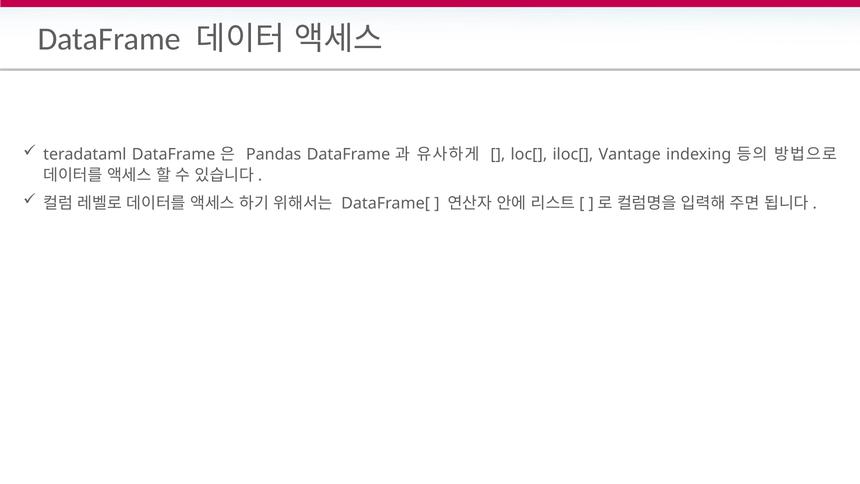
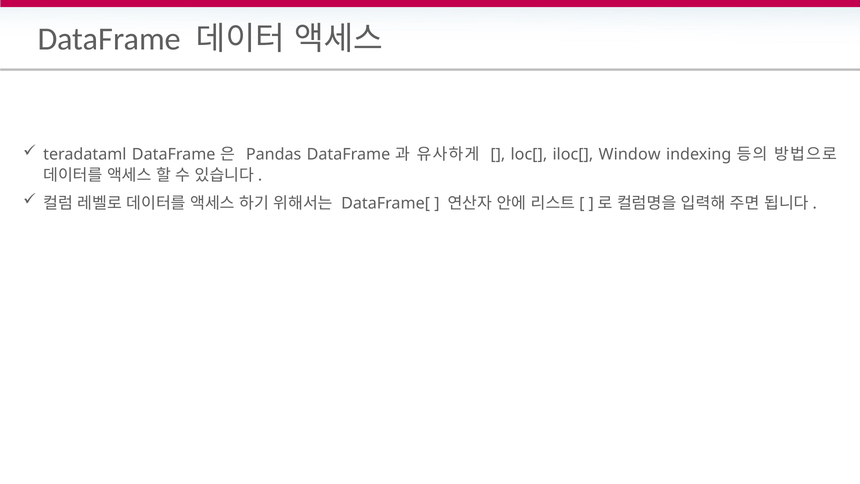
Vantage: Vantage -> Window (630, 155)
